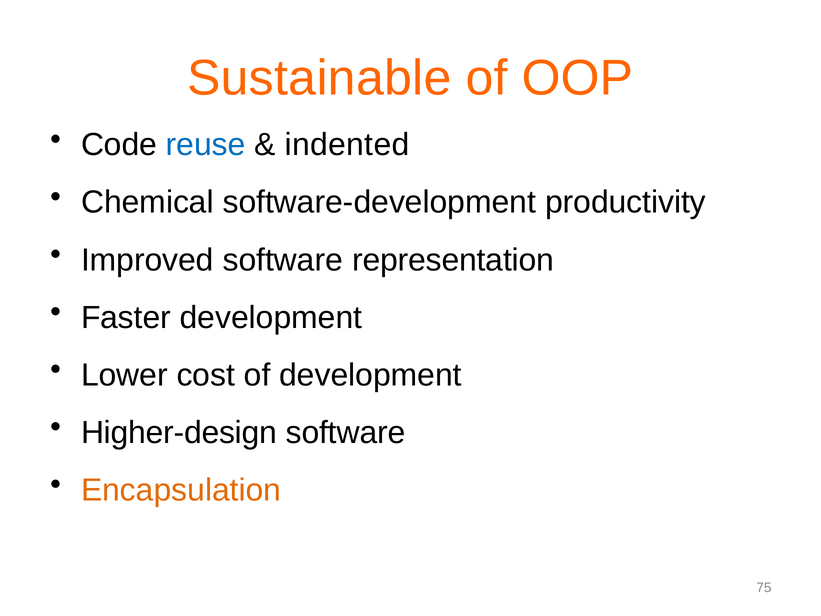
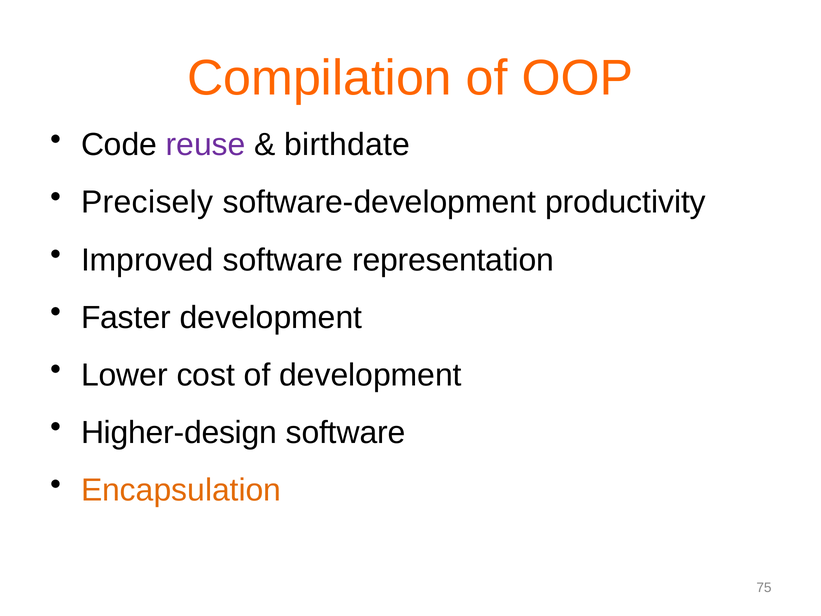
Sustainable: Sustainable -> Compilation (320, 78)
reuse colour: blue -> purple (206, 145)
indented: indented -> birthdate (347, 145)
Chemical: Chemical -> Precisely (147, 202)
